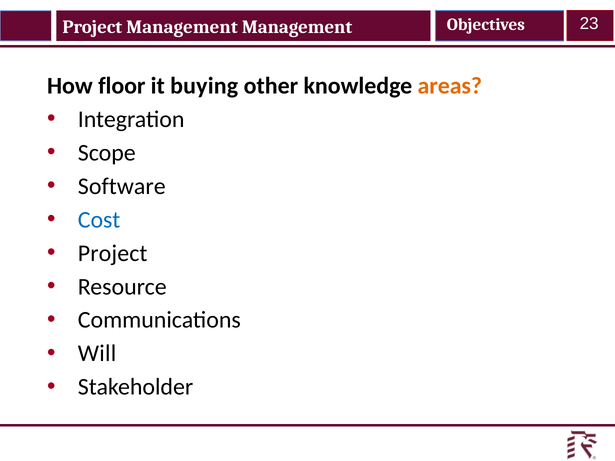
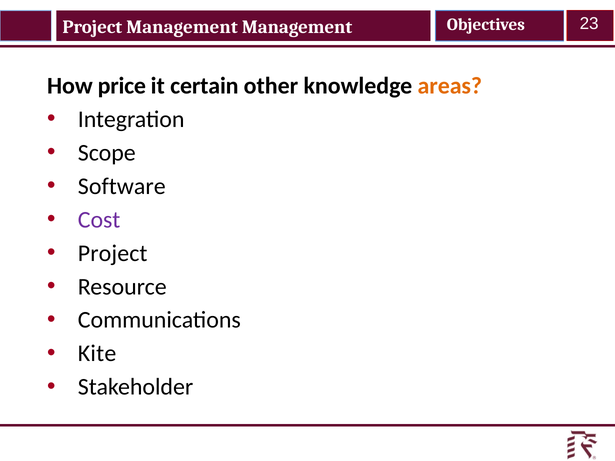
floor: floor -> price (122, 86)
buying: buying -> certain (204, 86)
Cost colour: blue -> purple (99, 220)
Will: Will -> Kite (97, 354)
